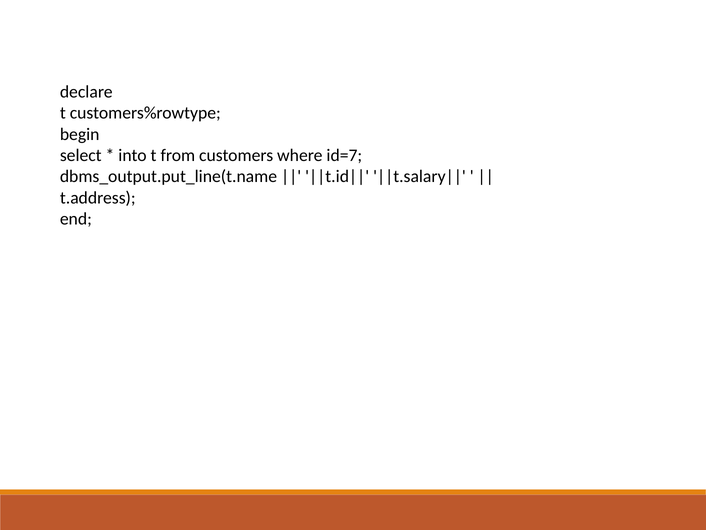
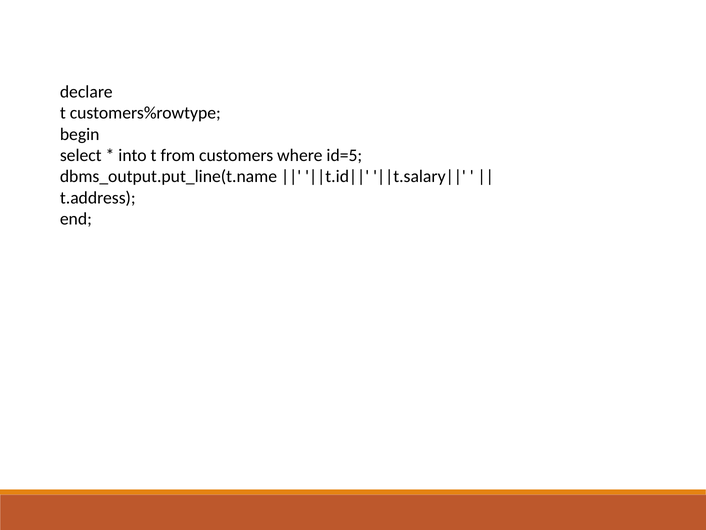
id=7: id=7 -> id=5 (344, 155)
